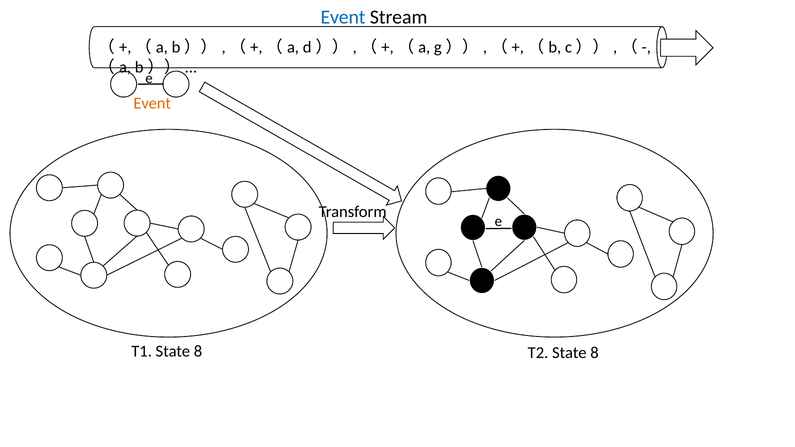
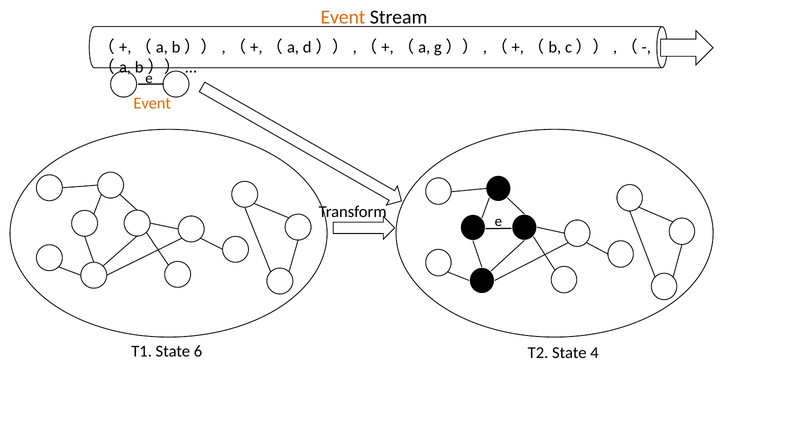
Event colour: blue -> orange (343, 17)
T1 State 8: 8 -> 6 (198, 351)
T2 State 8: 8 -> 4 (594, 353)
